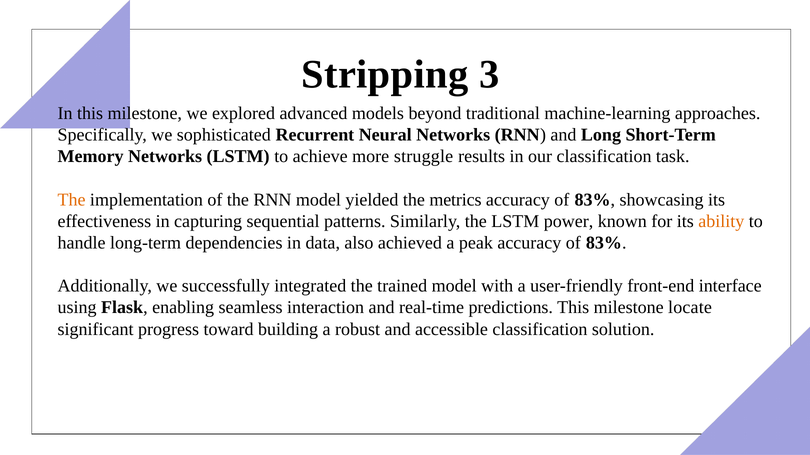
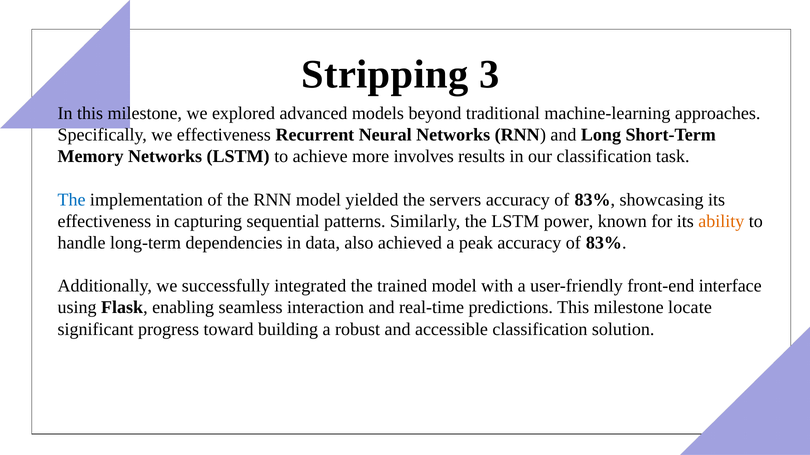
we sophisticated: sophisticated -> effectiveness (224, 135)
struggle: struggle -> involves (424, 157)
The colour: orange -> blue (72, 200)
metrics: metrics -> servers (455, 200)
